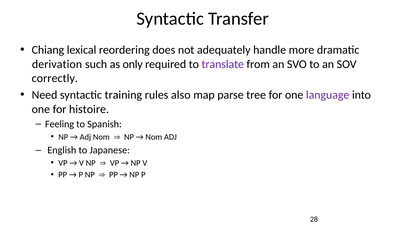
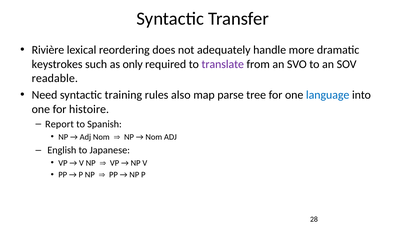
Chiang: Chiang -> Rivière (48, 50)
derivation: derivation -> keystrokes (57, 64)
correctly: correctly -> readable (55, 78)
language colour: purple -> blue (328, 95)
Feeling: Feeling -> Report (59, 124)
